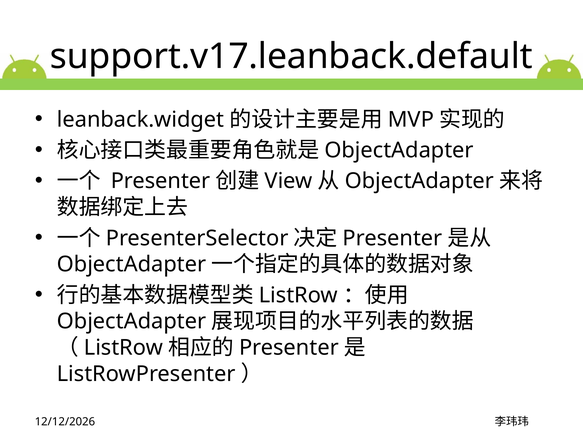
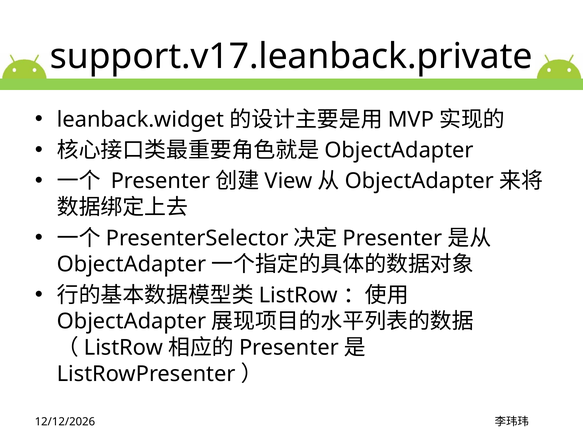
support.v17.leanback.default: support.v17.leanback.default -> support.v17.leanback.private (291, 56)
